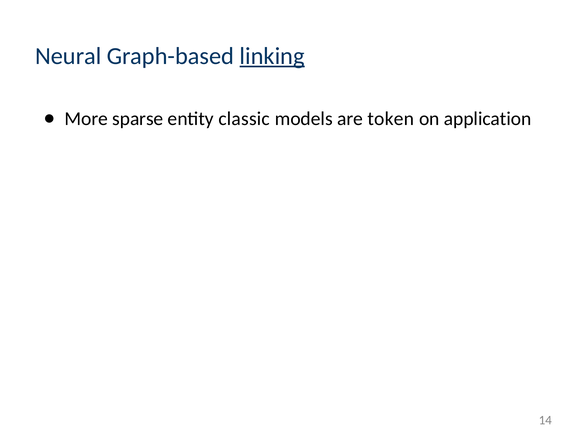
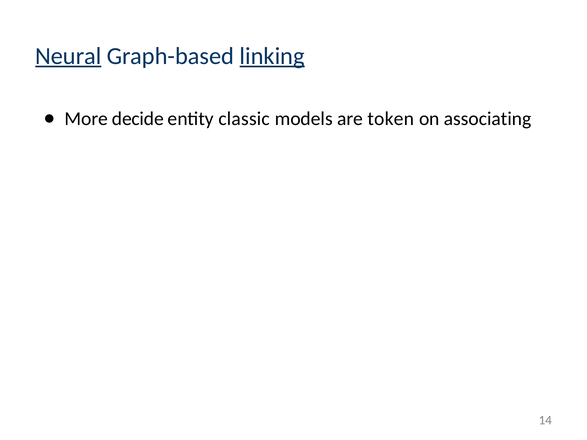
Neural underline: none -> present (68, 56)
sparse: sparse -> decide (138, 119)
application: application -> associating (488, 119)
